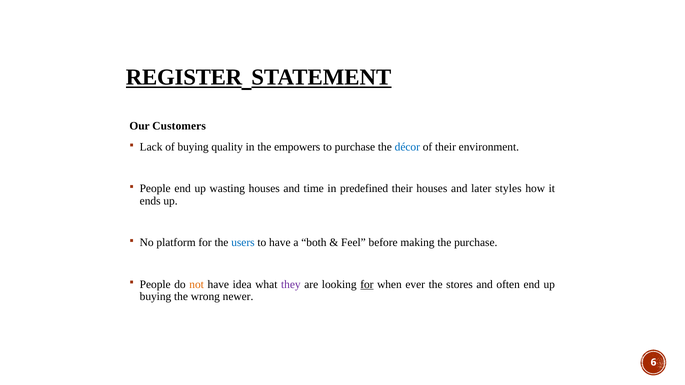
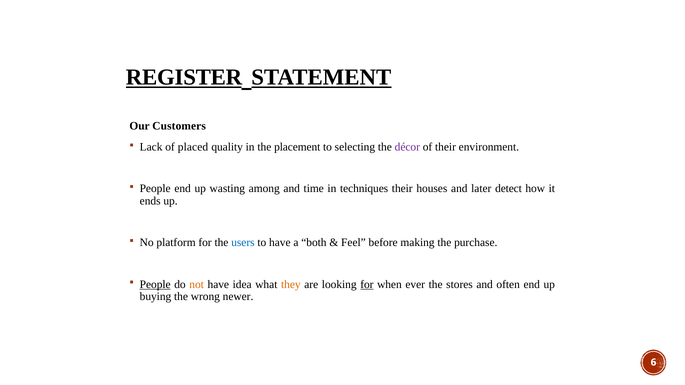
of buying: buying -> placed (193, 147)
empowers: empowers -> placement (297, 147)
to purchase: purchase -> selecting (355, 147)
décor colour: blue -> purple (407, 147)
wasting houses: houses -> among (264, 189)
predefined: predefined -> techniques (364, 189)
styles: styles -> detect (508, 189)
People underline: none -> present (155, 285)
they colour: purple -> orange (291, 285)
